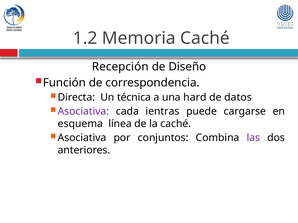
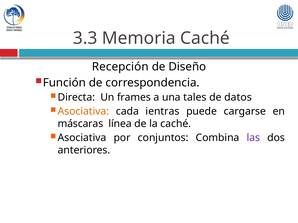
1.2: 1.2 -> 3.3 (85, 38)
técnica: técnica -> frames (134, 98)
hard: hard -> tales (195, 98)
Asociativa colour: purple -> orange (83, 112)
esquema: esquema -> máscaras (80, 124)
